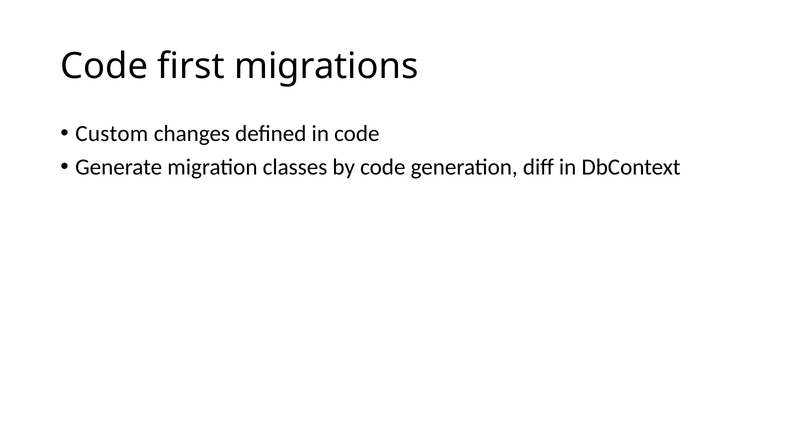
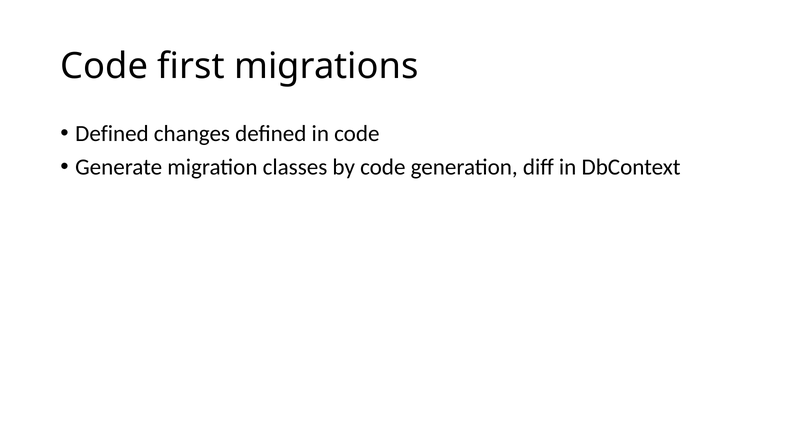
Custom: Custom -> Defined (112, 134)
